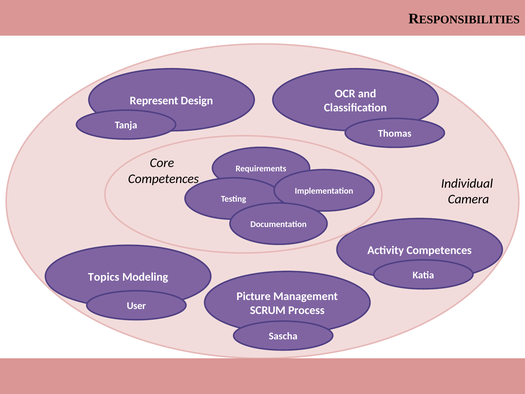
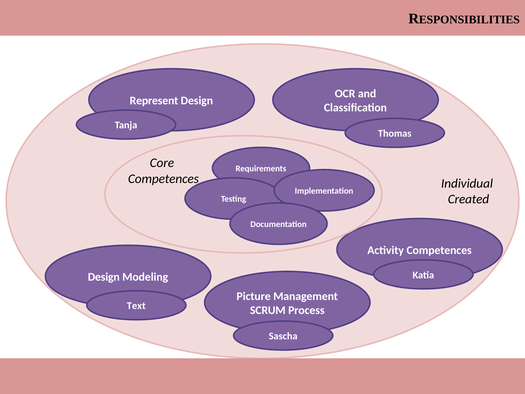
Camera: Camera -> Created (469, 199)
Topics: Topics -> Design (104, 277)
User: User -> Text (136, 306)
